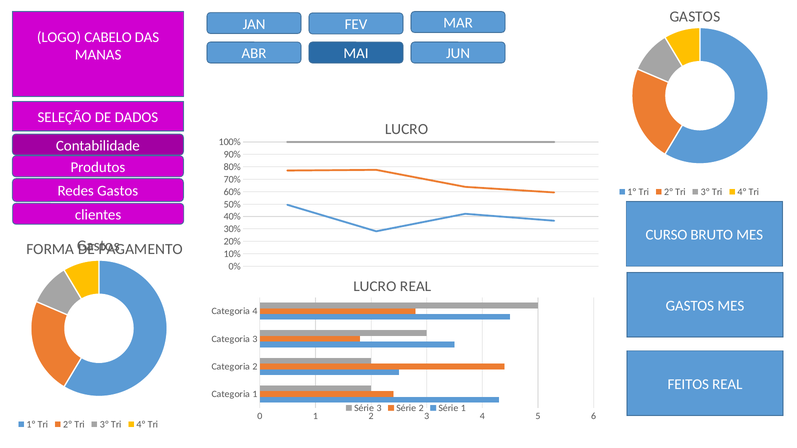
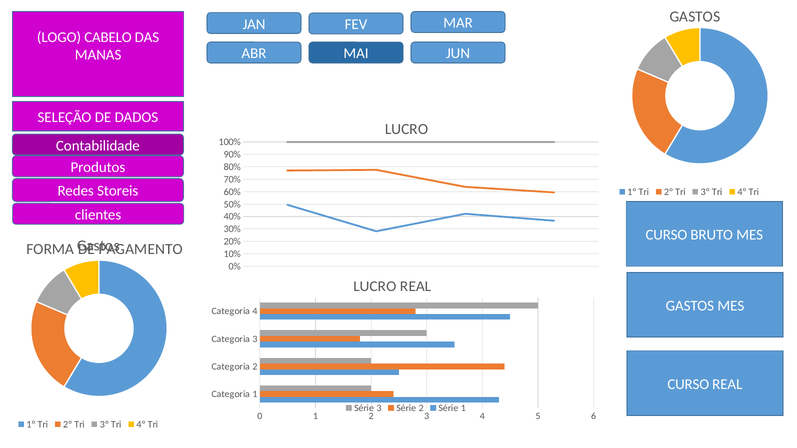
Redes Gastos: Gastos -> Storeis (118, 191)
FEITOS: FEITOS -> CURSO (688, 384)
